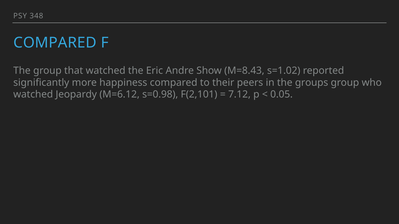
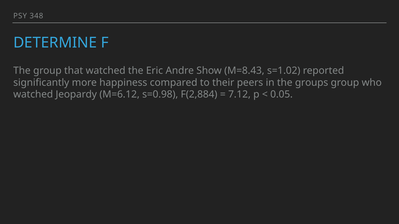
COMPARED: COMPARED -> DETERMINE (55, 43)
F(2,101: F(2,101 -> F(2,884 (199, 95)
